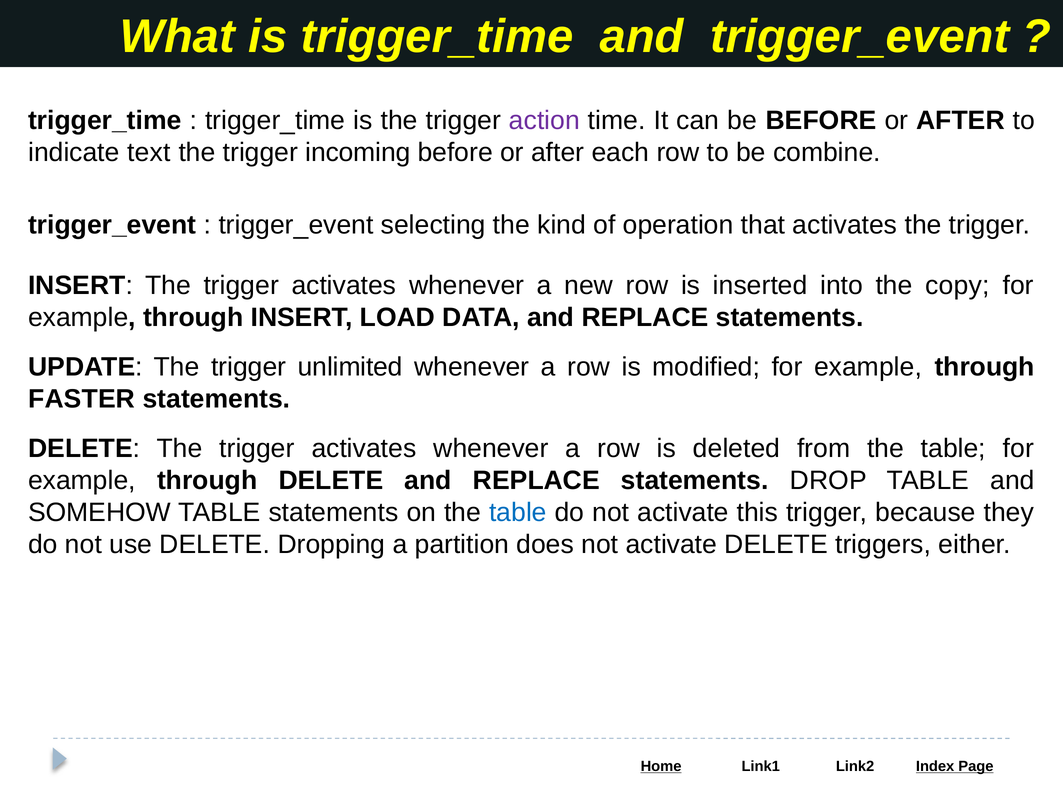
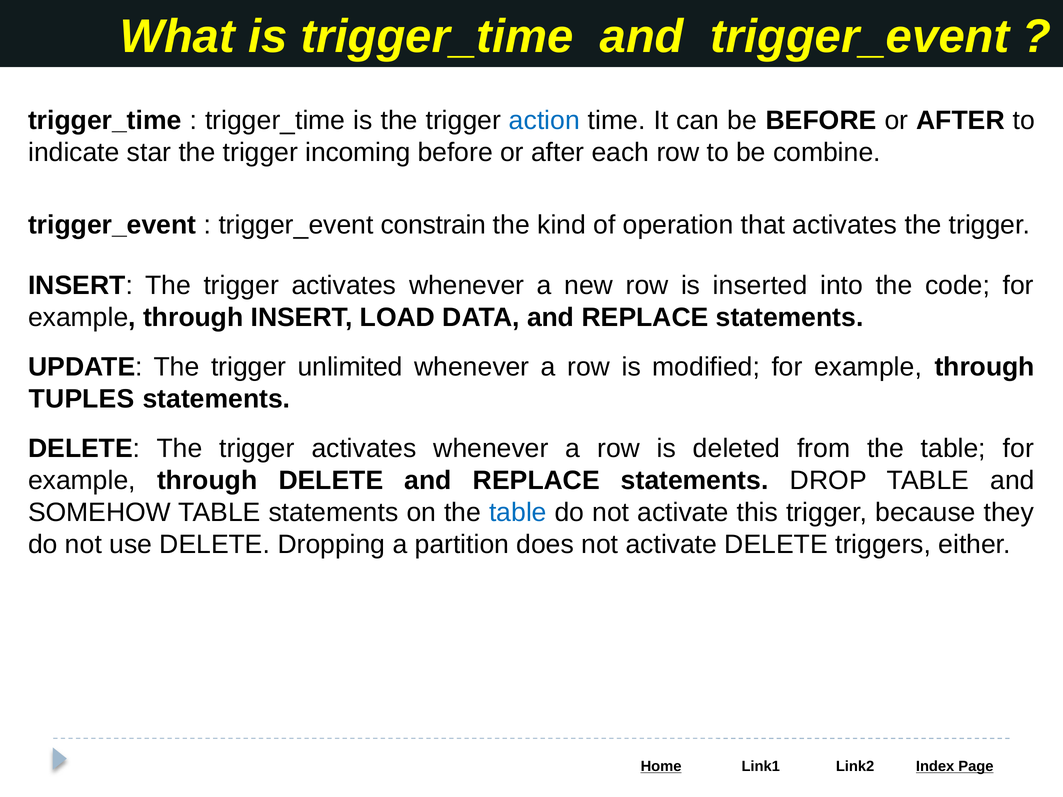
action colour: purple -> blue (544, 120)
text: text -> star (149, 152)
selecting: selecting -> constrain (433, 225)
copy: copy -> code (958, 286)
FASTER: FASTER -> TUPLES (82, 399)
